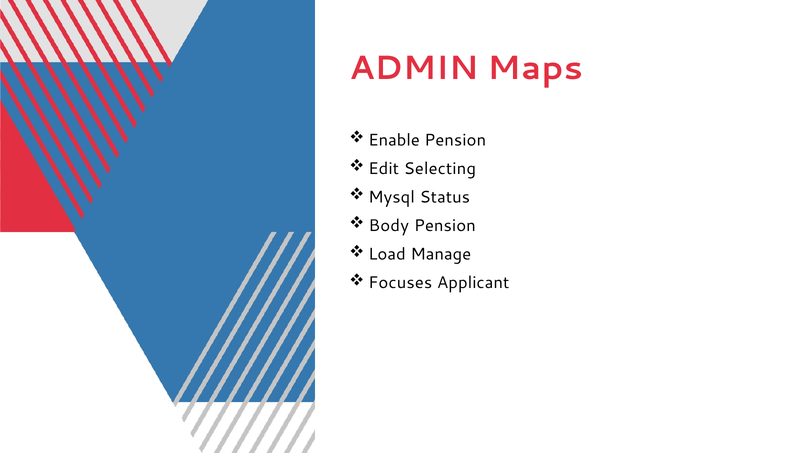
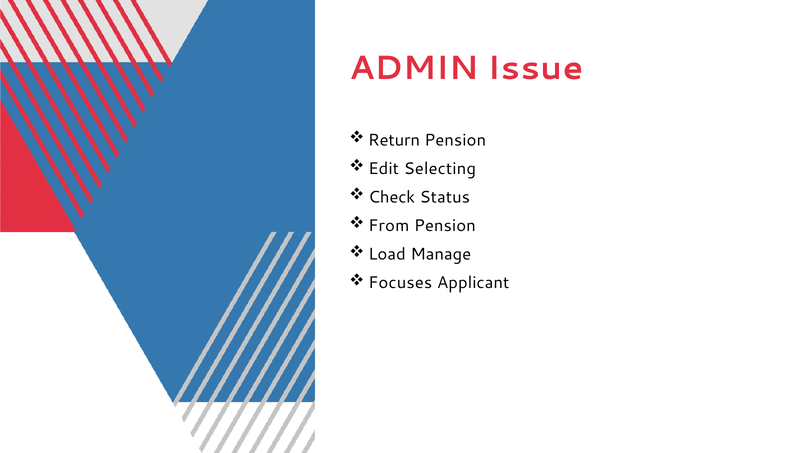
Maps: Maps -> Issue (535, 68)
Enable: Enable -> Return (394, 140)
Mysql: Mysql -> Check (392, 197)
Body: Body -> From (389, 226)
